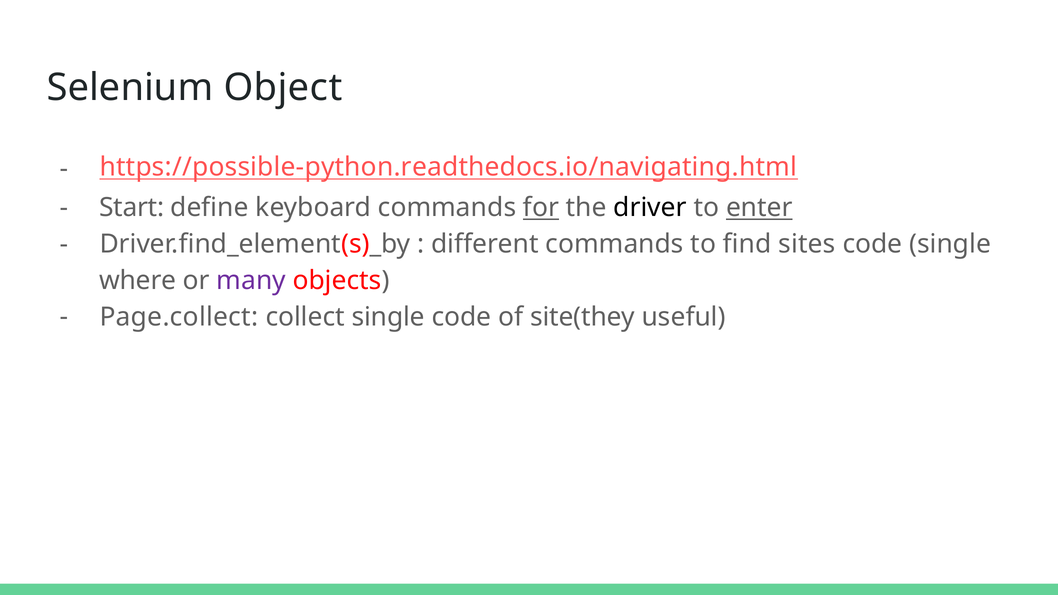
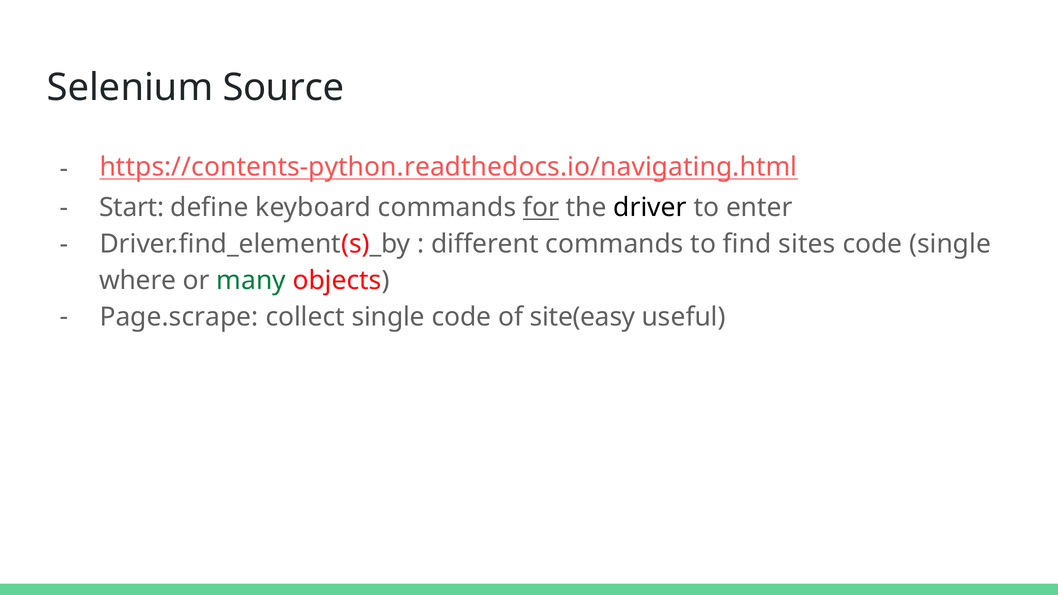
Object: Object -> Source (283, 88)
https://possible-python.readthedocs.io/navigating.html: https://possible-python.readthedocs.io/navigating.html -> https://contents-python.readthedocs.io/navigating.html (448, 167)
enter underline: present -> none (759, 208)
many colour: purple -> green (251, 281)
Page.collect: Page.collect -> Page.scrape (179, 317)
site(they: site(they -> site(easy (583, 317)
